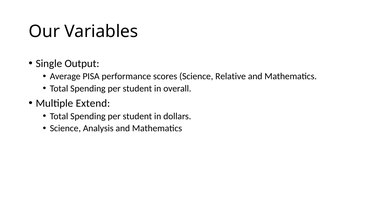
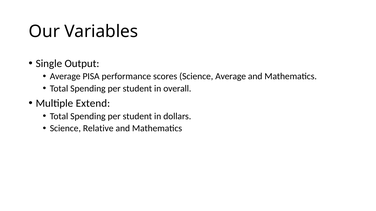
Science Relative: Relative -> Average (231, 77)
Analysis: Analysis -> Relative (98, 129)
